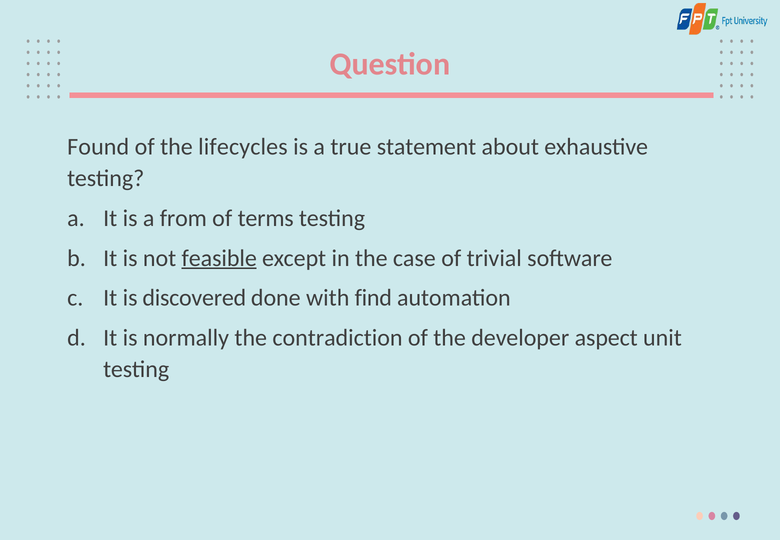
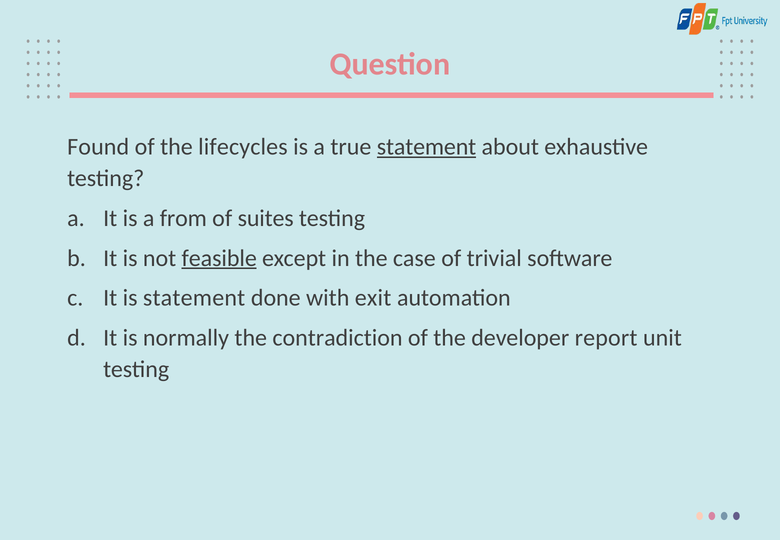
statement underline: none -> present (427, 147)
terms: terms -> suites (266, 218)
is discovered: discovered -> statement (194, 298)
find: find -> exit (373, 298)
aspect: aspect -> report (606, 338)
